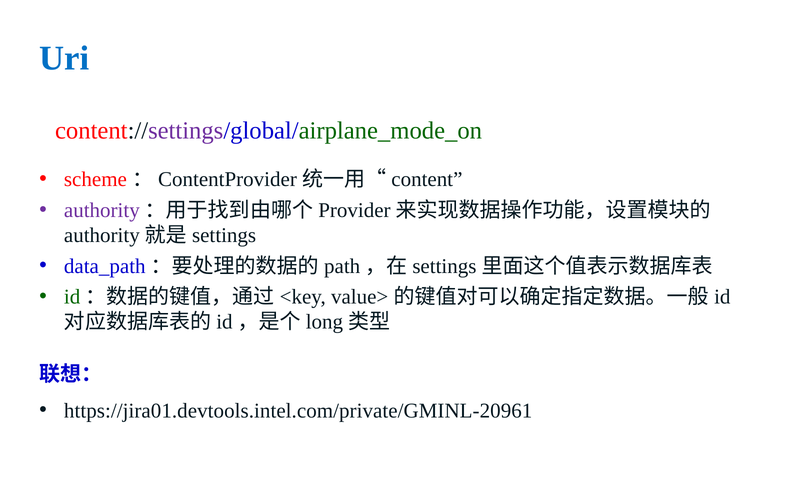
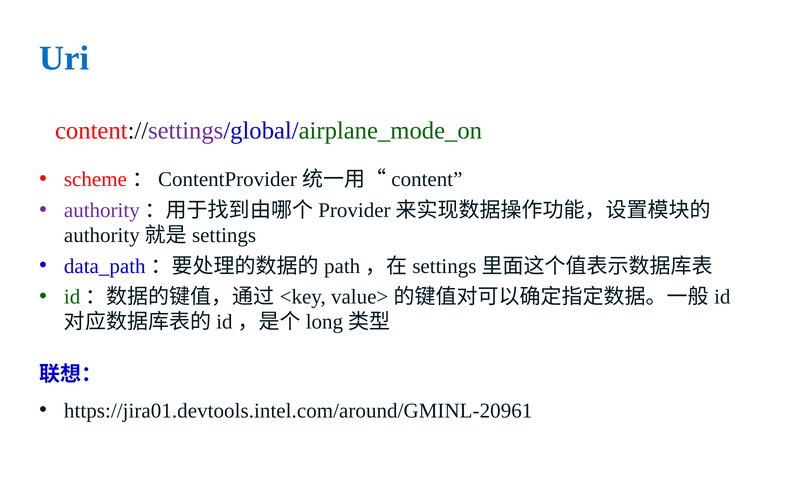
https://jira01.devtools.intel.com/private/GMINL-20961: https://jira01.devtools.intel.com/private/GMINL-20961 -> https://jira01.devtools.intel.com/around/GMINL-20961 (298, 411)
